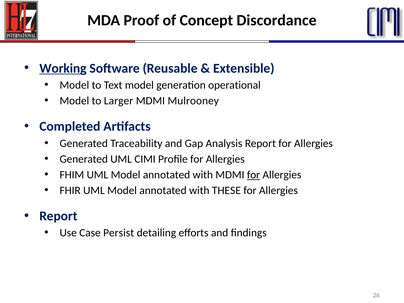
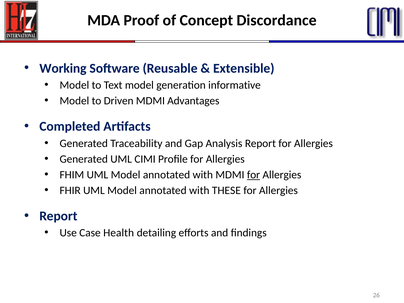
Working underline: present -> none (63, 68)
operational: operational -> informative (234, 85)
Larger: Larger -> Driven (119, 101)
Mulrooney: Mulrooney -> Advantages (193, 101)
Persist: Persist -> Health (119, 233)
